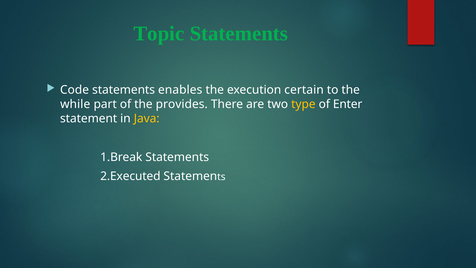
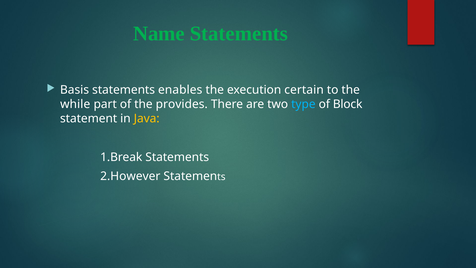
Topic: Topic -> Name (159, 33)
Code: Code -> Basis (75, 90)
type colour: yellow -> light blue (303, 104)
Enter: Enter -> Block (348, 104)
2.Executed: 2.Executed -> 2.However (130, 176)
